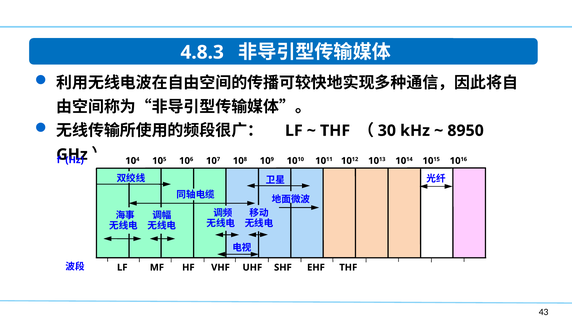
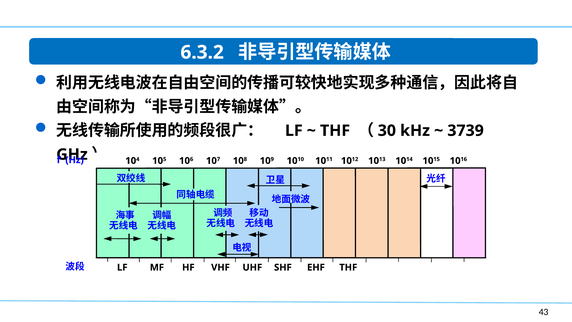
4.8.3: 4.8.3 -> 6.3.2 (202, 52)
8950: 8950 -> 3739 (466, 131)
